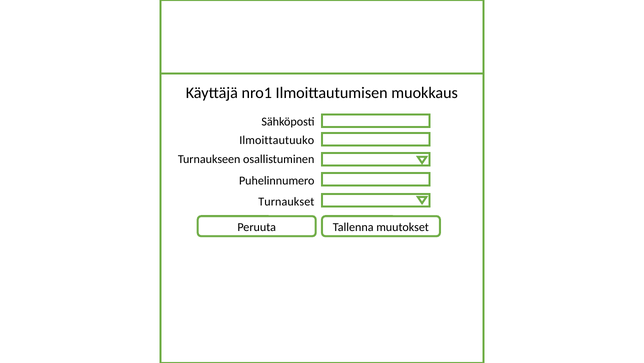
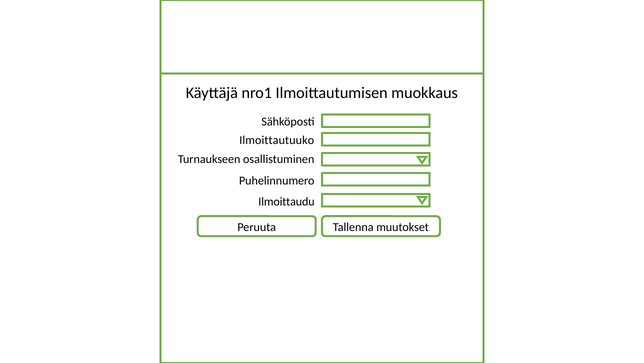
Turnaukset: Turnaukset -> Ilmoittaudu (286, 201)
